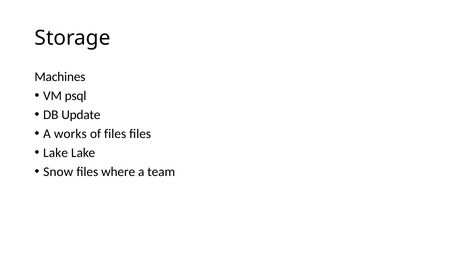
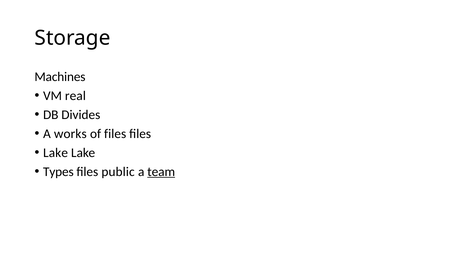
psql: psql -> real (75, 96)
Update: Update -> Divides (81, 115)
Snow: Snow -> Types (58, 172)
where: where -> public (118, 172)
team underline: none -> present (161, 172)
